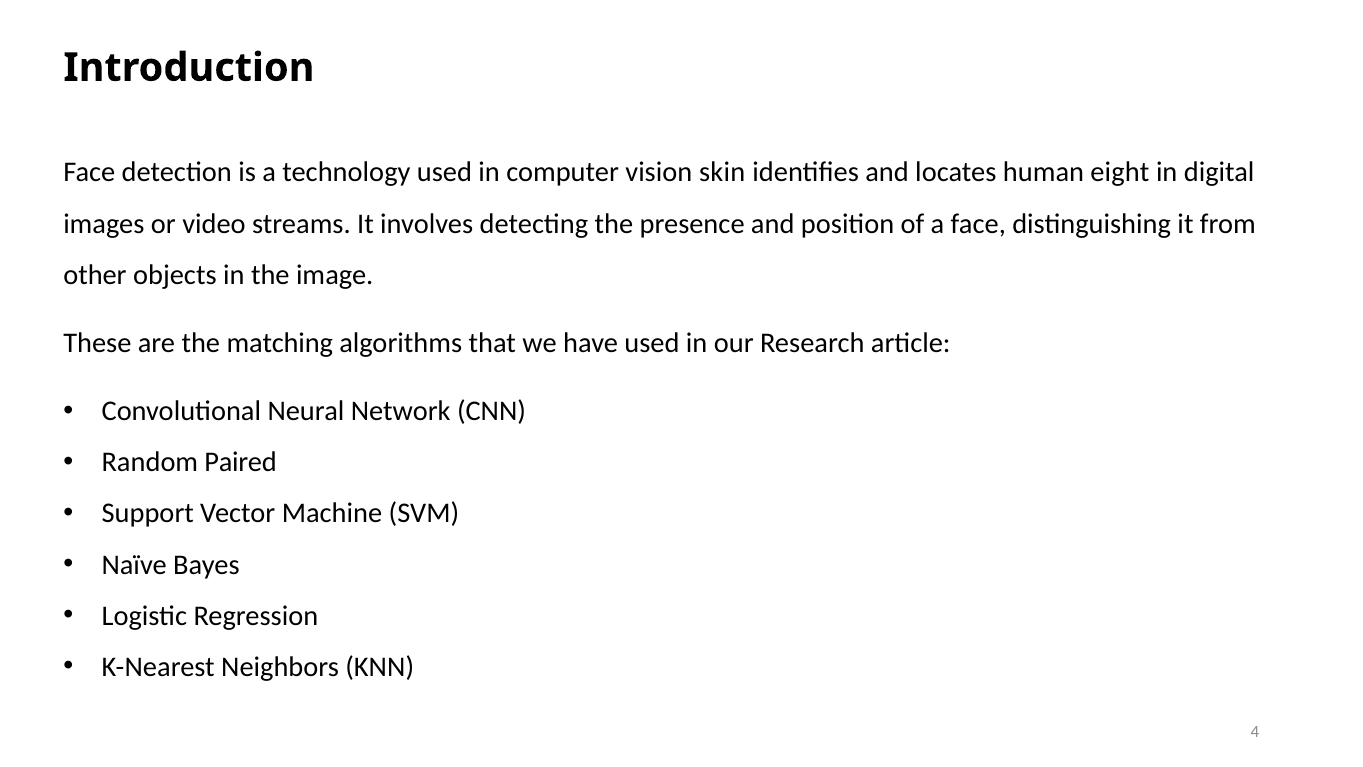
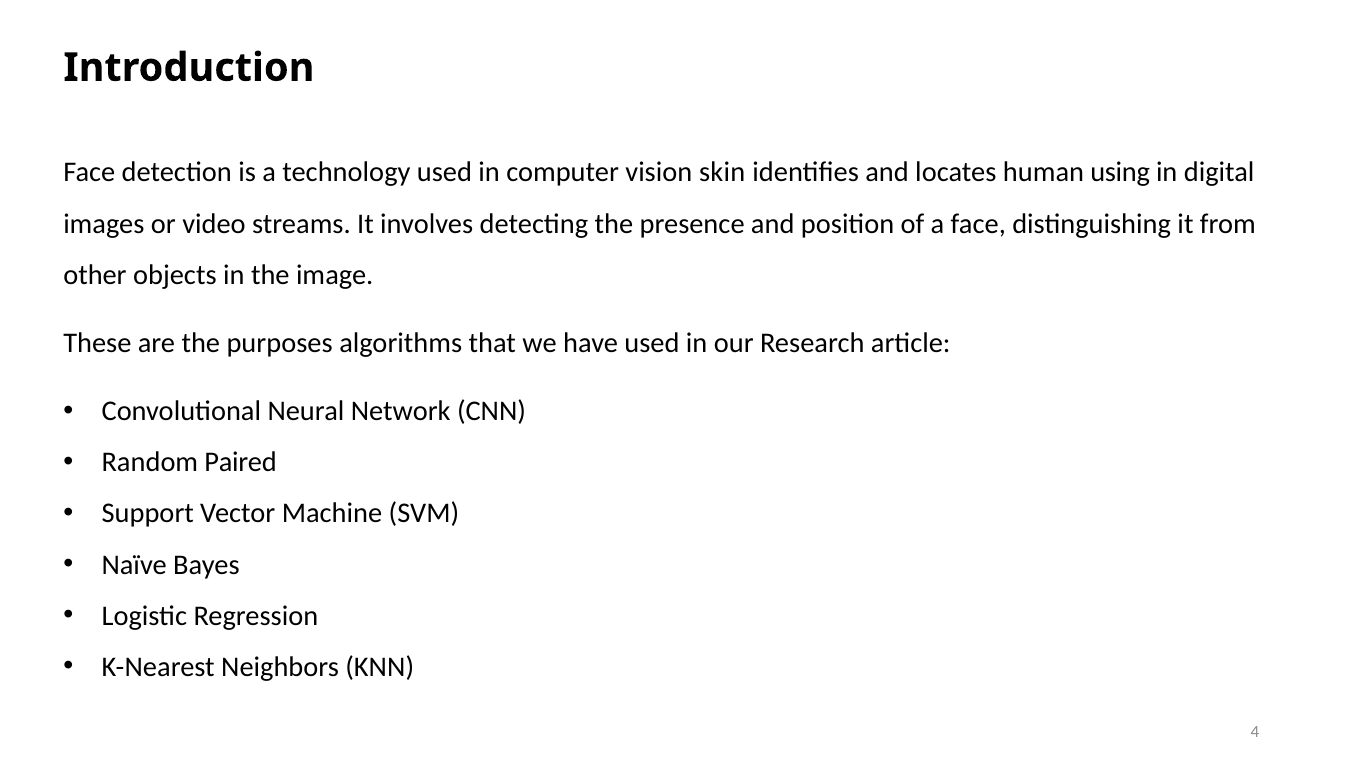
eight: eight -> using (1120, 172)
matching: matching -> purposes (280, 343)
